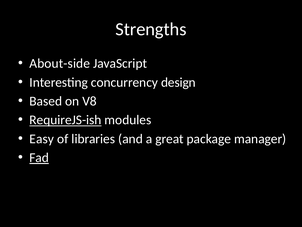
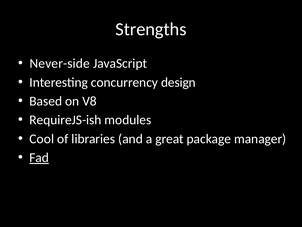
About-side: About-side -> Never-side (60, 63)
RequireJS-ish underline: present -> none (65, 120)
Easy: Easy -> Cool (42, 139)
